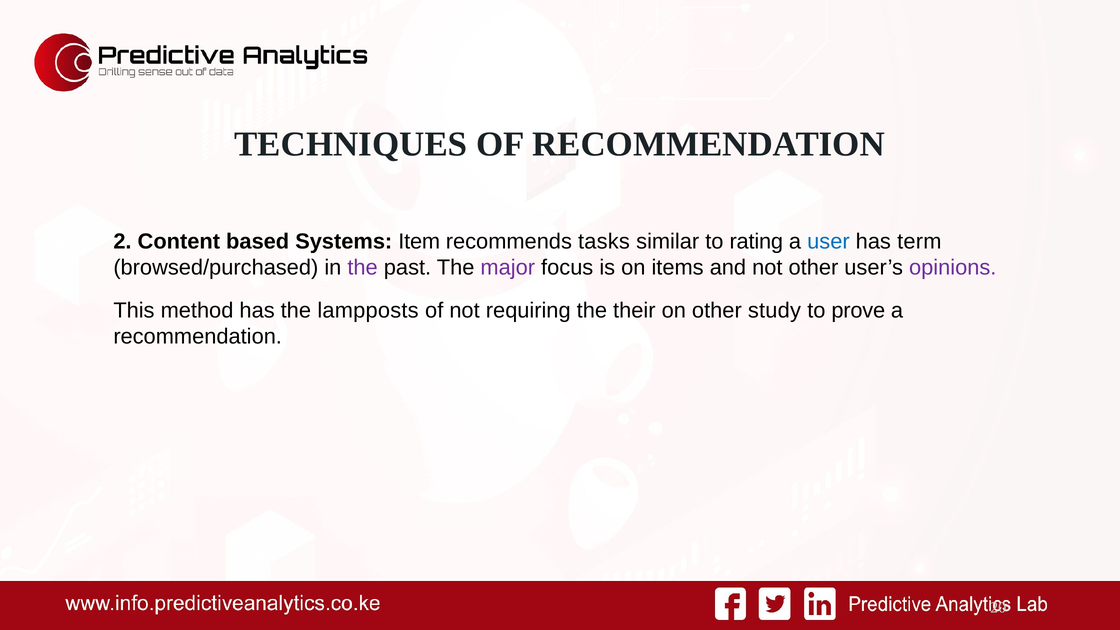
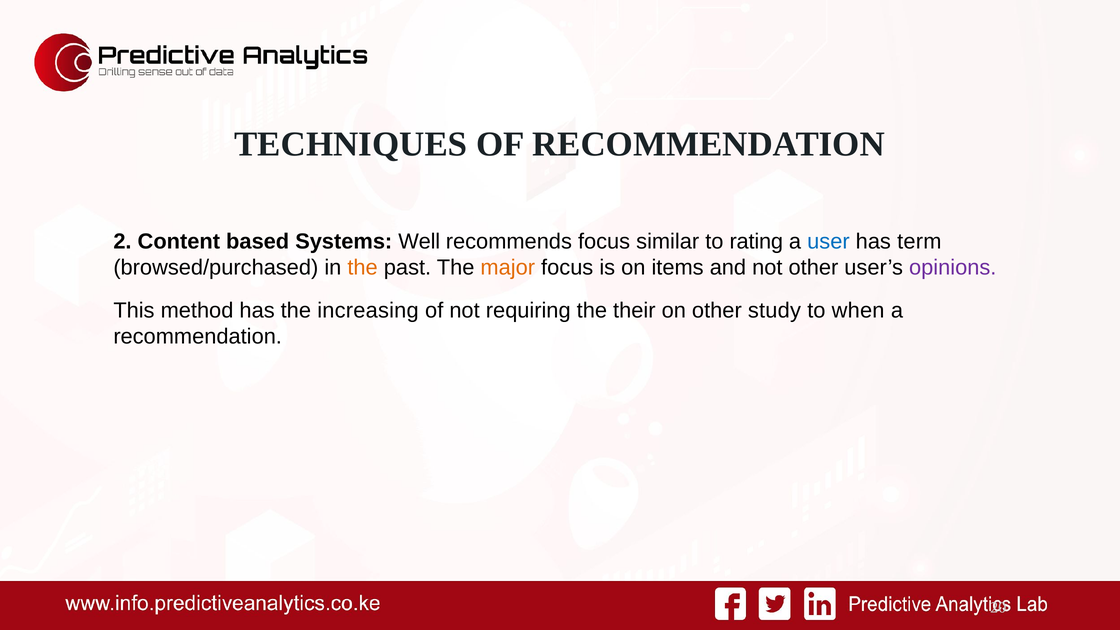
Item: Item -> Well (419, 241)
recommends tasks: tasks -> focus (604, 241)
the colour: purple -> orange (363, 268)
major colour: purple -> orange (508, 268)
lampposts: lampposts -> increasing (368, 310)
prove: prove -> when (858, 310)
